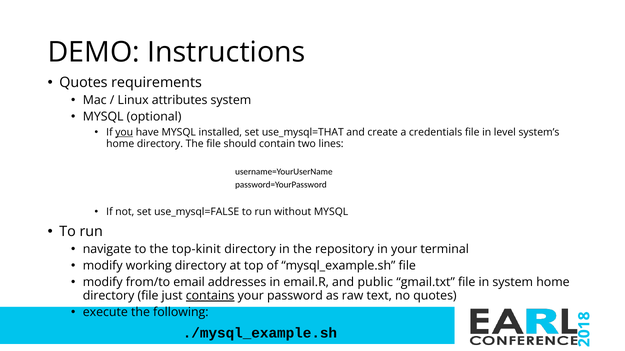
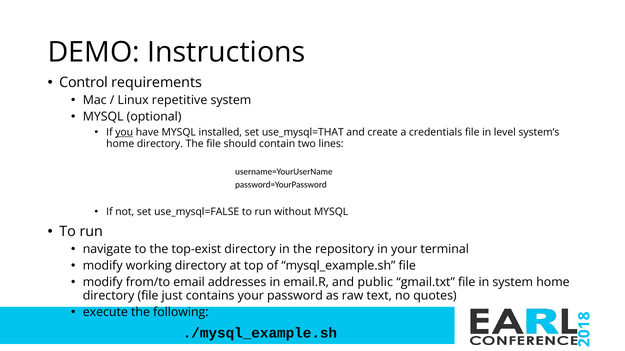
Quotes: Quotes -> Control (84, 83)
attributes: attributes -> repetitive (180, 100)
top-kinit: top-kinit -> top-exist (196, 250)
contains underline: present -> none (210, 296)
